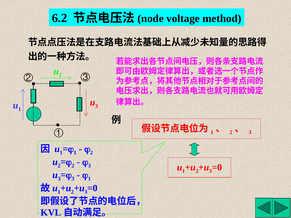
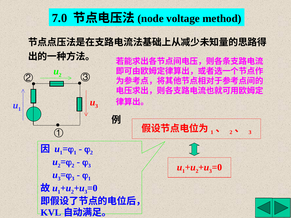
6.2: 6.2 -> 7.0 (59, 18)
